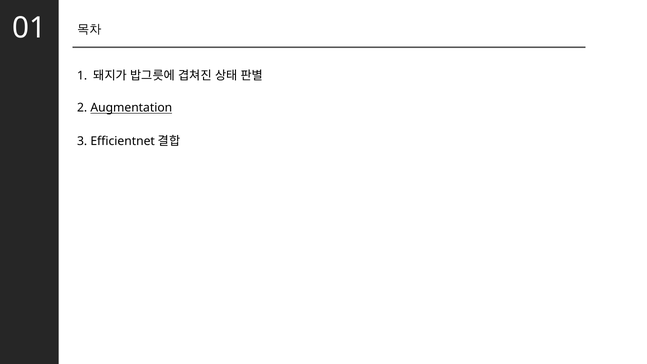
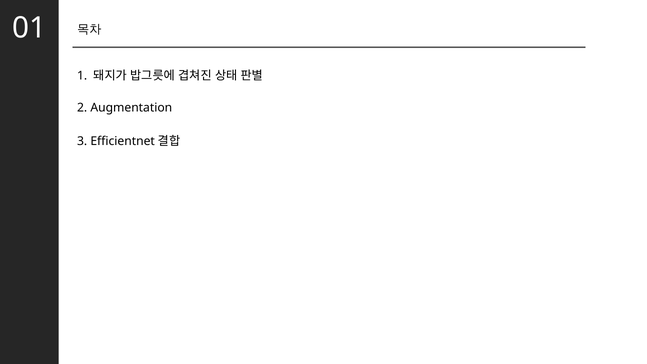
Augmentation underline: present -> none (131, 108)
